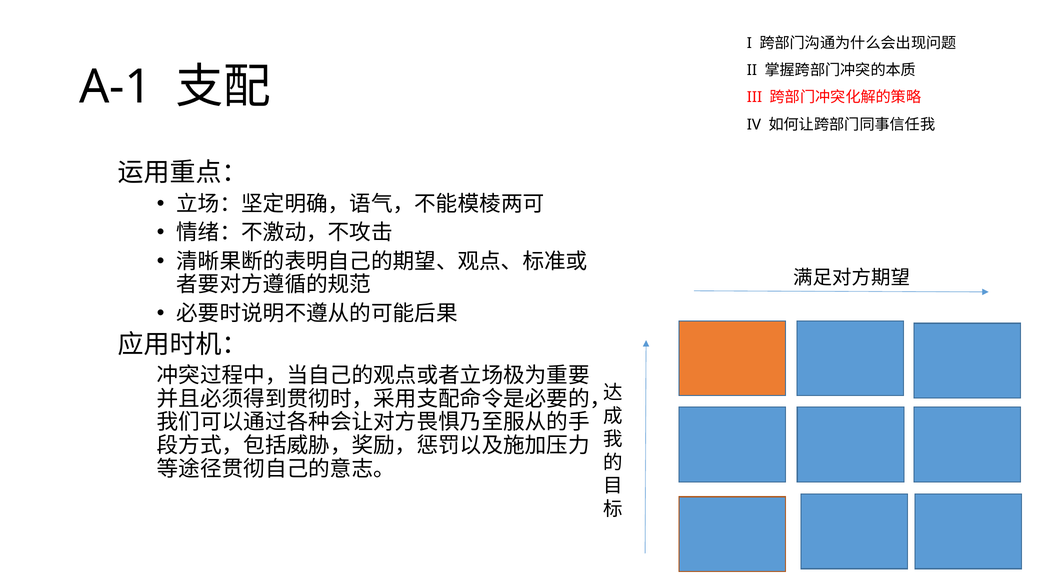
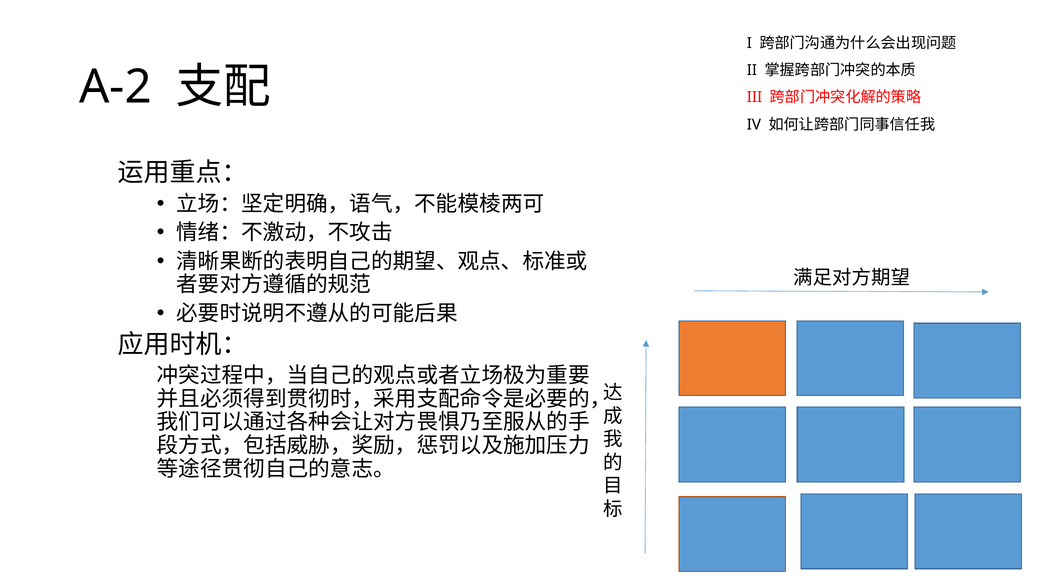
A-1: A-1 -> A-2 (115, 87)
